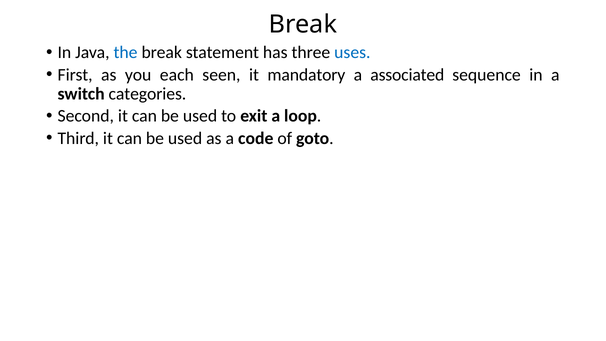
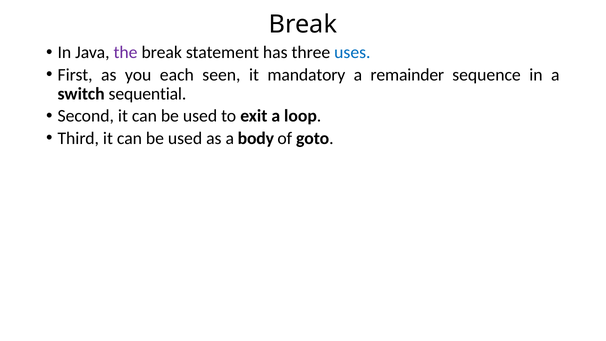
the colour: blue -> purple (126, 52)
associated: associated -> remainder (407, 75)
categories: categories -> sequential (147, 94)
code: code -> body (256, 138)
